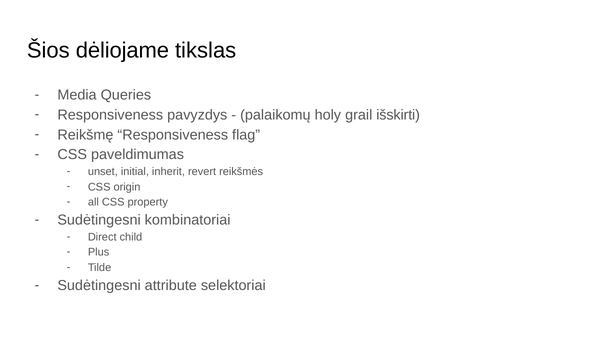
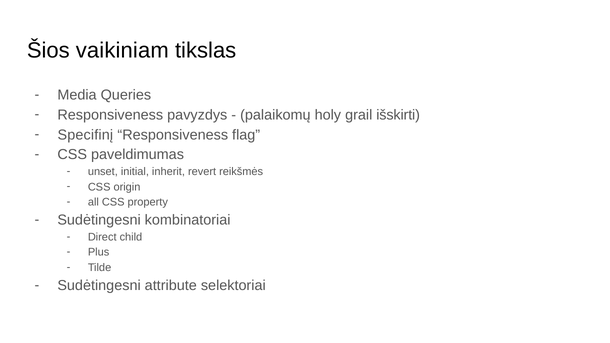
dėliojame: dėliojame -> vaikiniam (122, 51)
Reikšmę: Reikšmę -> Specifinį (85, 135)
